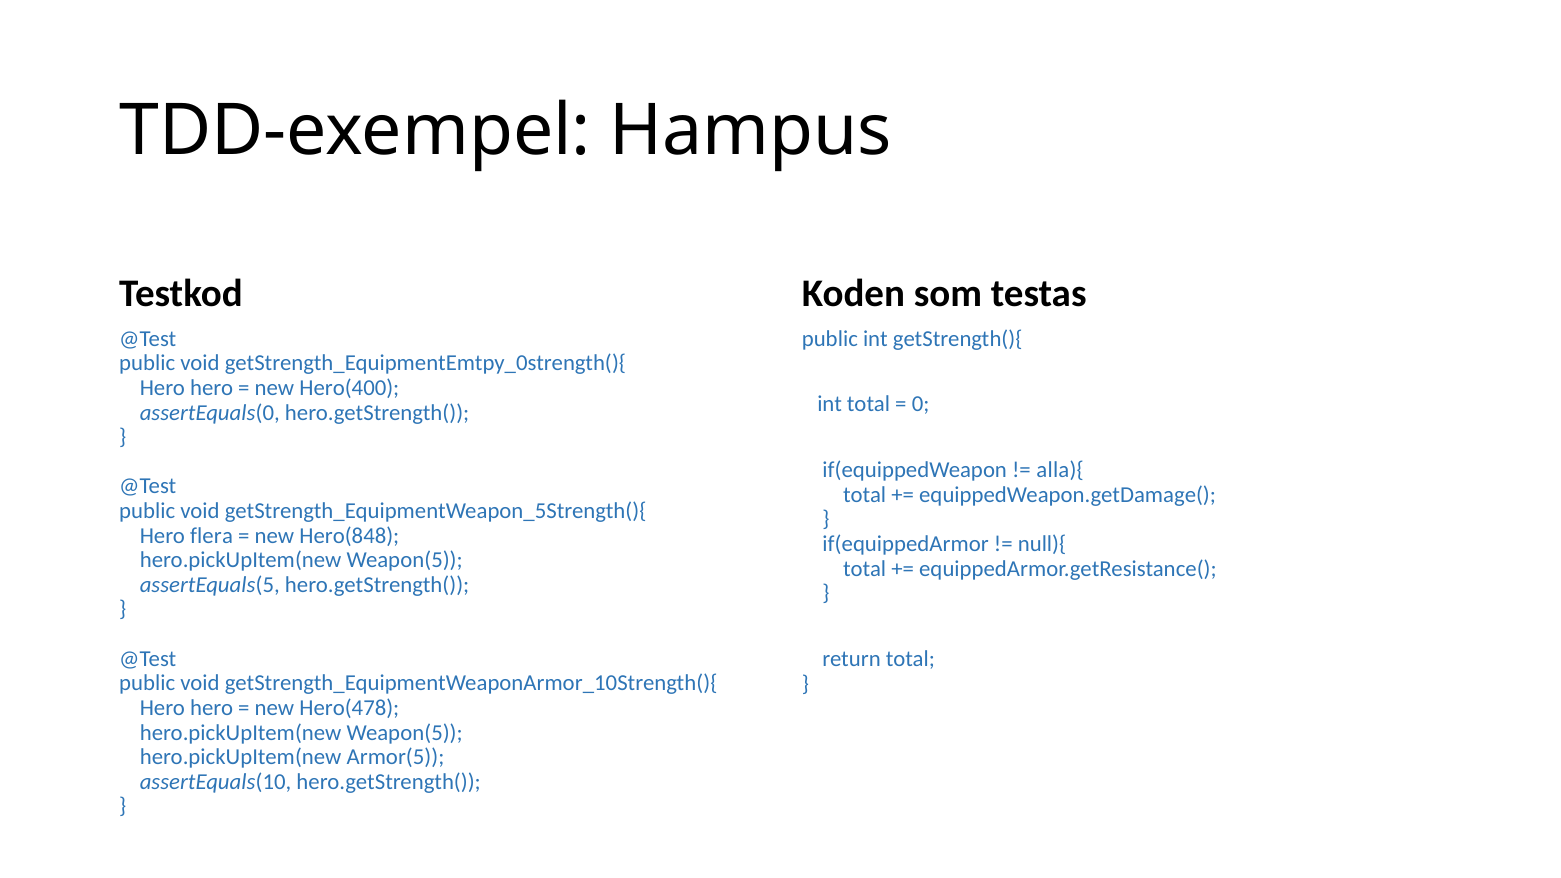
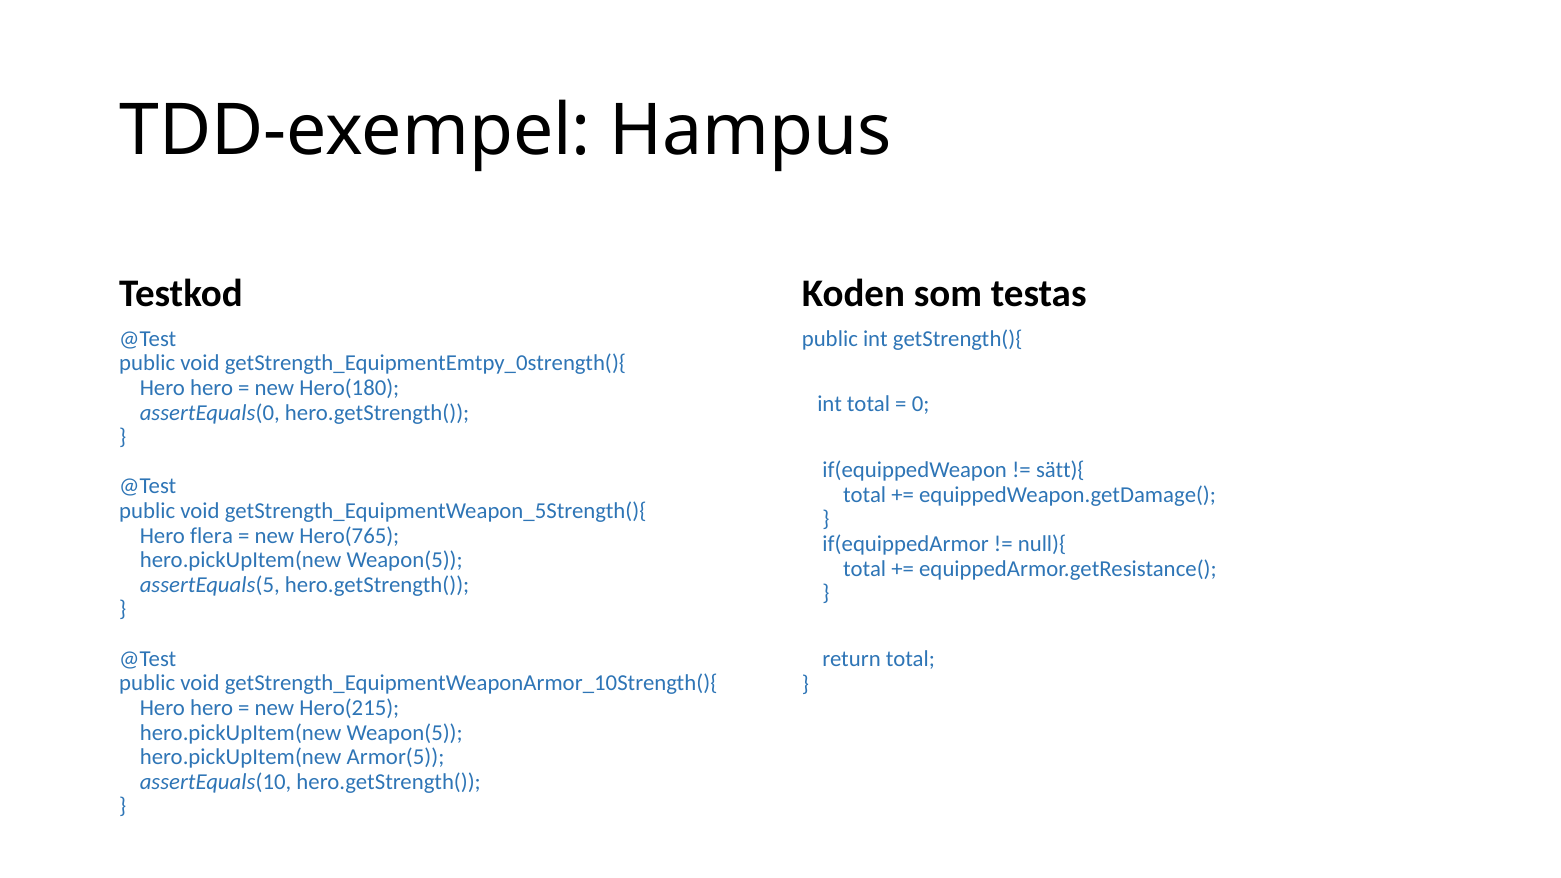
Hero(400: Hero(400 -> Hero(180 (349, 388)
alla){: alla){ -> sätt){ (1060, 470)
Hero(848: Hero(848 -> Hero(765 (349, 536)
Hero(478: Hero(478 -> Hero(215 (349, 708)
